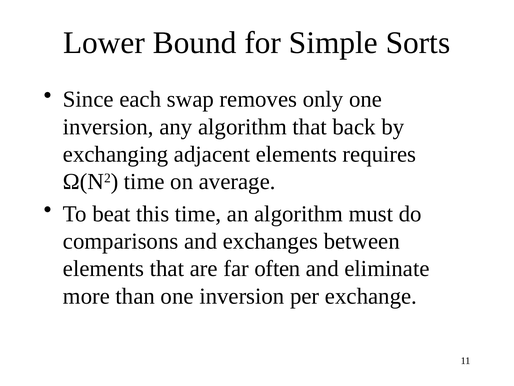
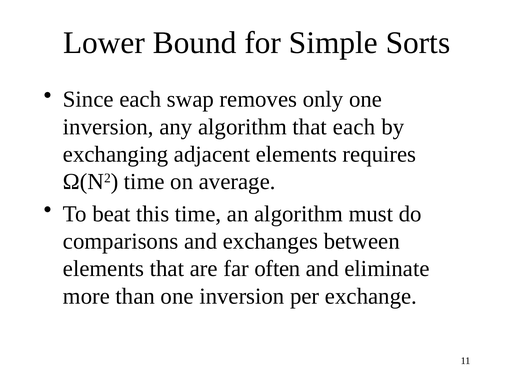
that back: back -> each (354, 127)
